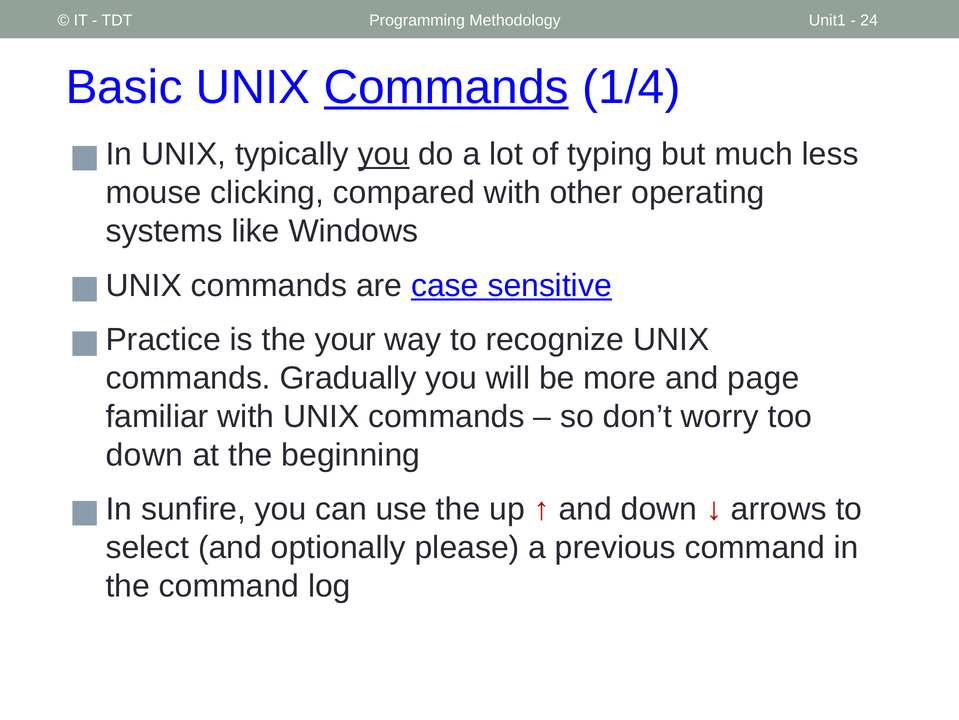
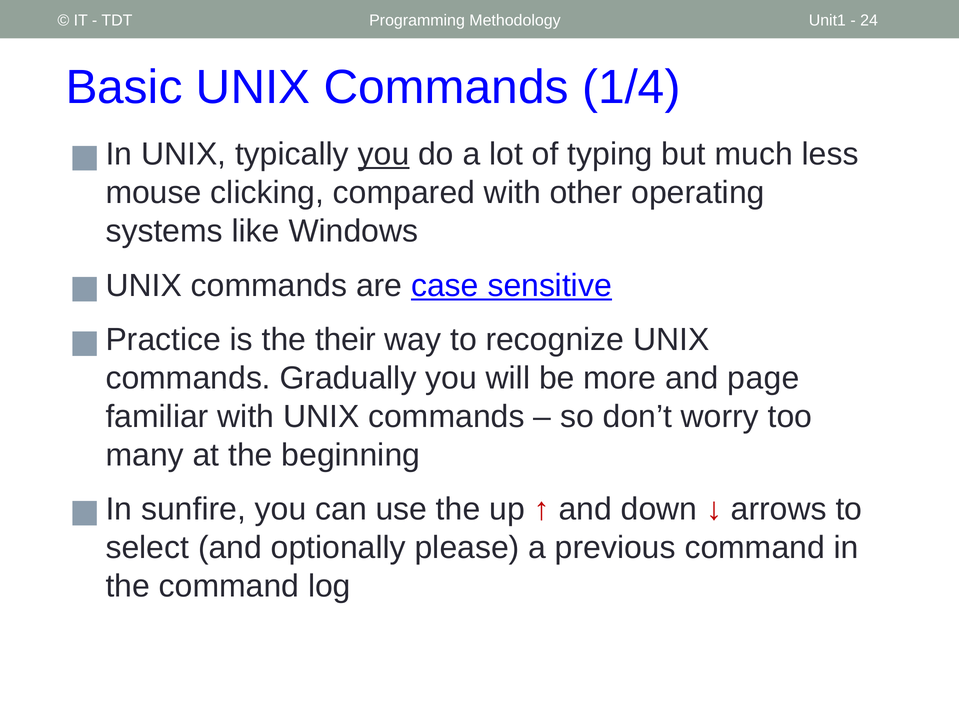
Commands underline: present -> none (446, 87)
your: your -> their (346, 339)
down: down -> many (145, 455)
